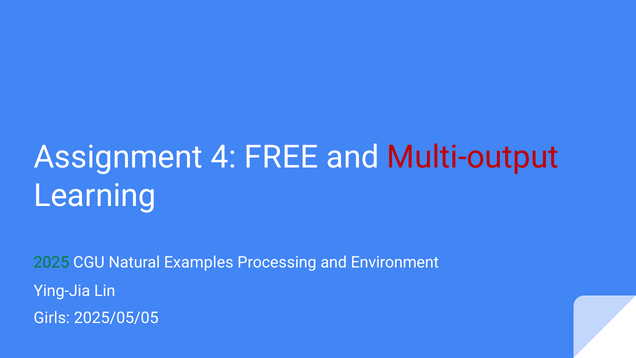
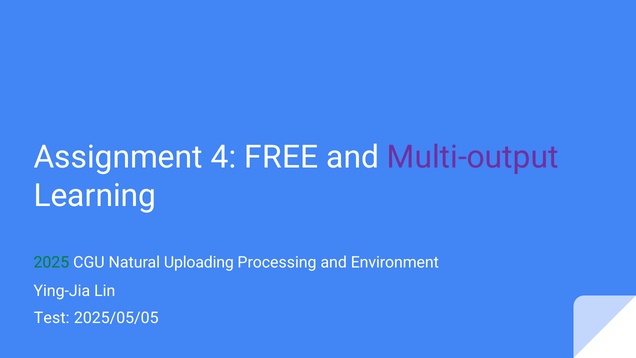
Multi-output colour: red -> purple (473, 157)
Examples: Examples -> Uploading (199, 262)
Girls: Girls -> Test (52, 318)
